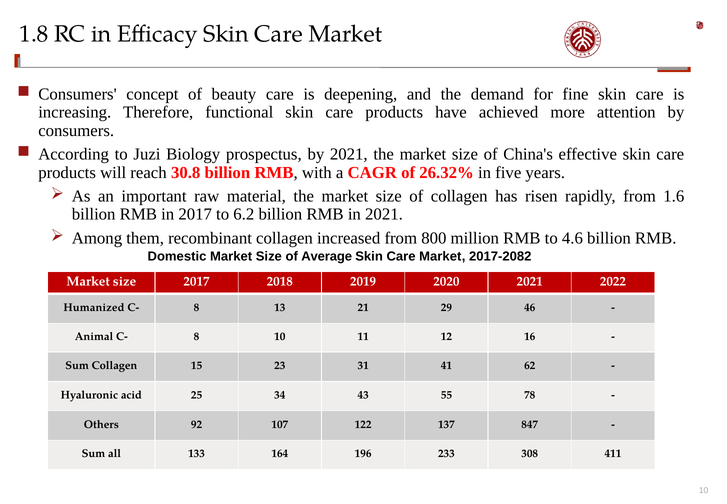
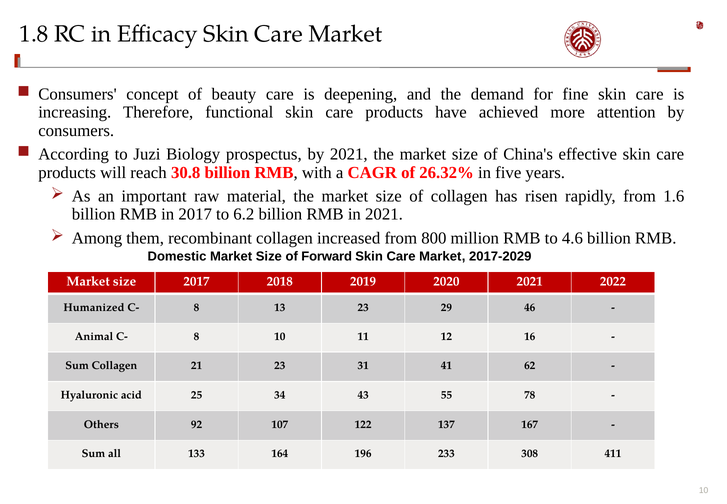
Average: Average -> Forward (327, 256)
2017-2082: 2017-2082 -> 2017-2029 (500, 256)
13 21: 21 -> 23 (363, 307)
15: 15 -> 21 (197, 365)
847: 847 -> 167 (530, 424)
